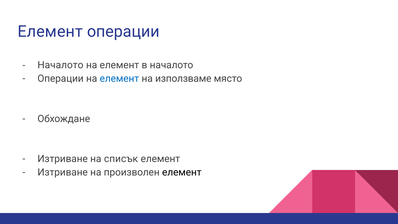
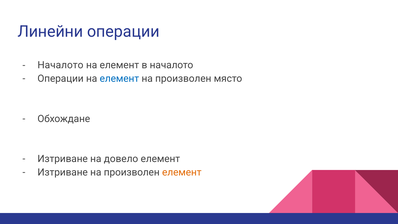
Елемент: Елемент -> Линейни (50, 31)
използваме: използваме -> произволен (183, 79)
списък: списък -> довело (121, 159)
елемент colour: black -> orange (182, 172)
